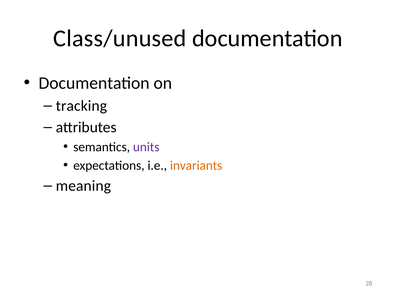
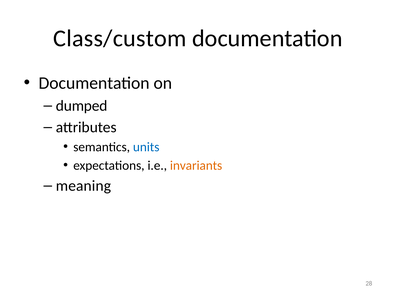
Class/unused: Class/unused -> Class/custom (120, 38)
tracking: tracking -> dumped (82, 106)
units colour: purple -> blue (146, 147)
